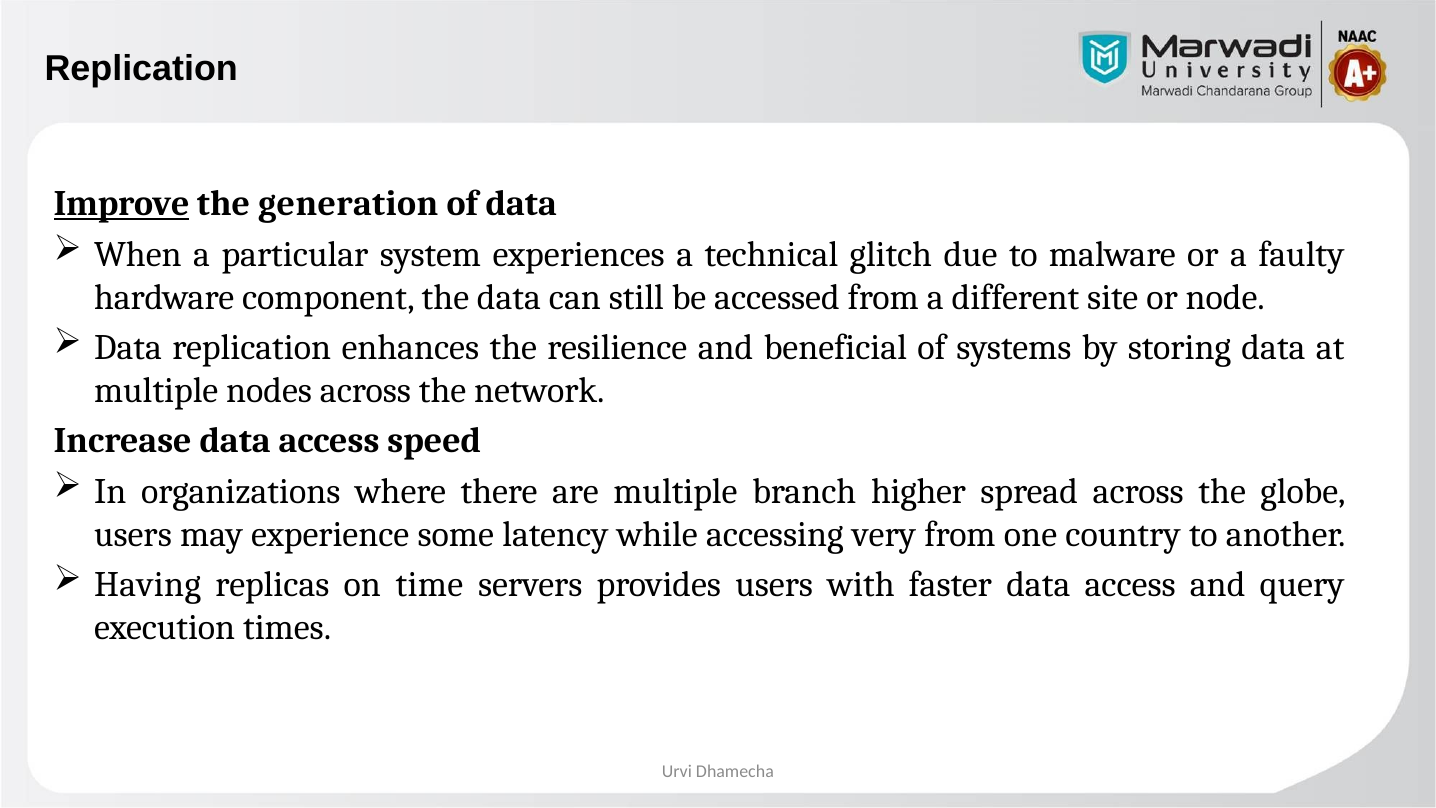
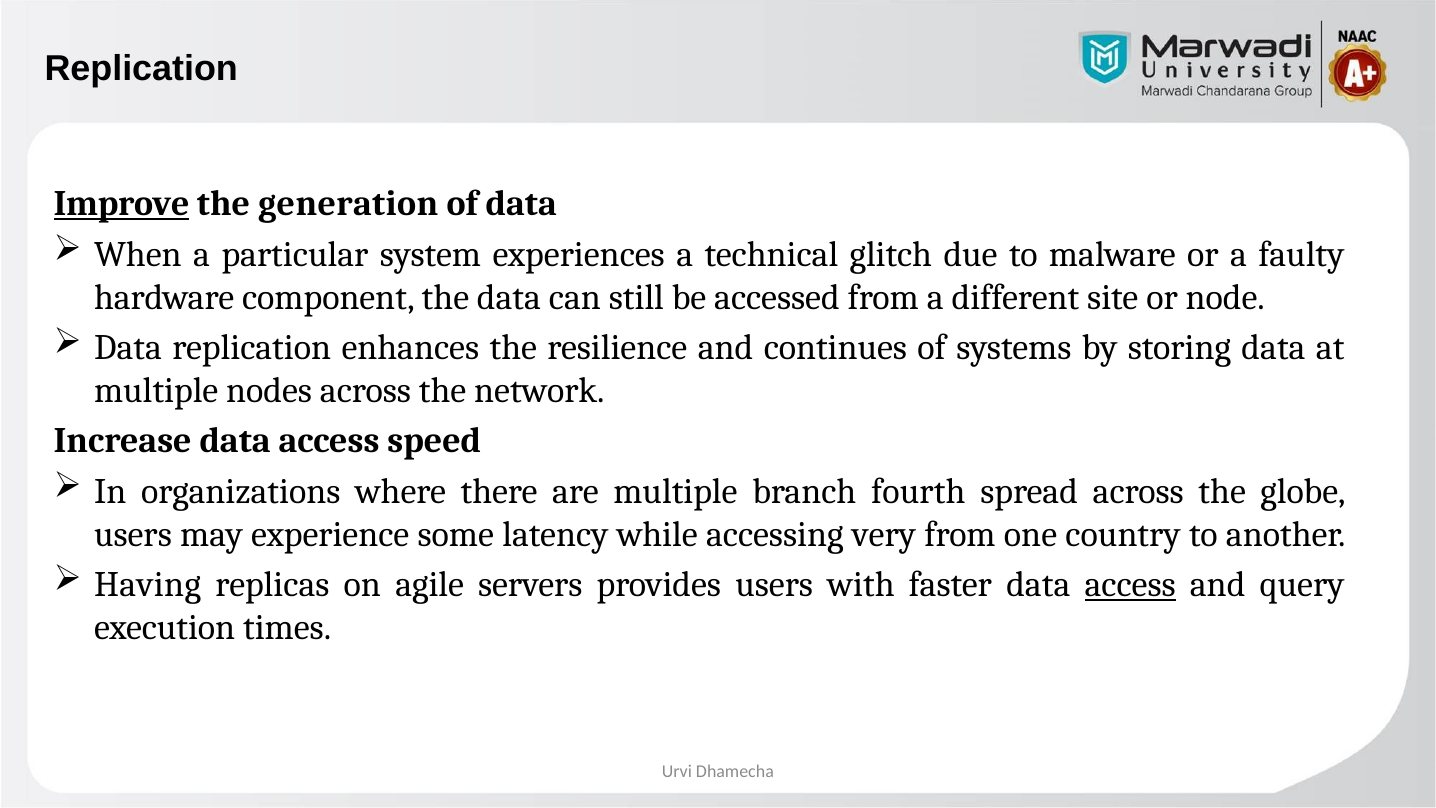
beneficial: beneficial -> continues (835, 347)
higher: higher -> fourth (918, 491)
time: time -> agile (430, 584)
access underline: none -> present (1130, 584)
